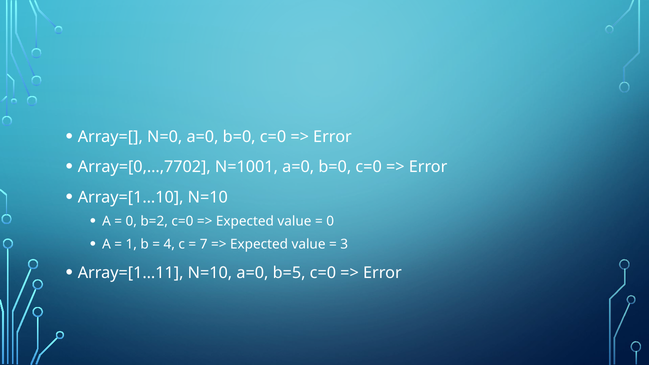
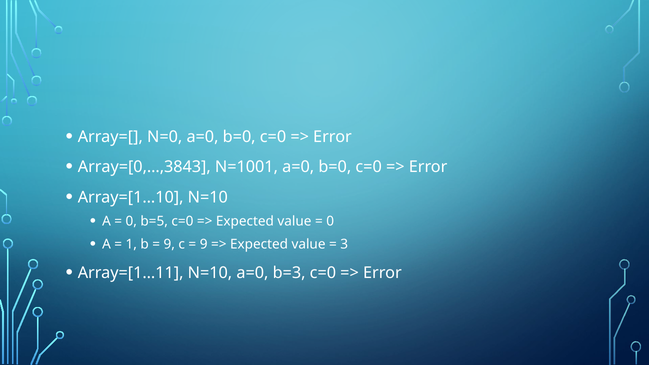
Array=[0,…,7702: Array=[0,…,7702 -> Array=[0,…,3843 (144, 167)
b=2: b=2 -> b=5 (154, 221)
4: 4 -> 9 (169, 244)
7: 7 -> 9 (204, 244)
b=5: b=5 -> b=3 (289, 273)
